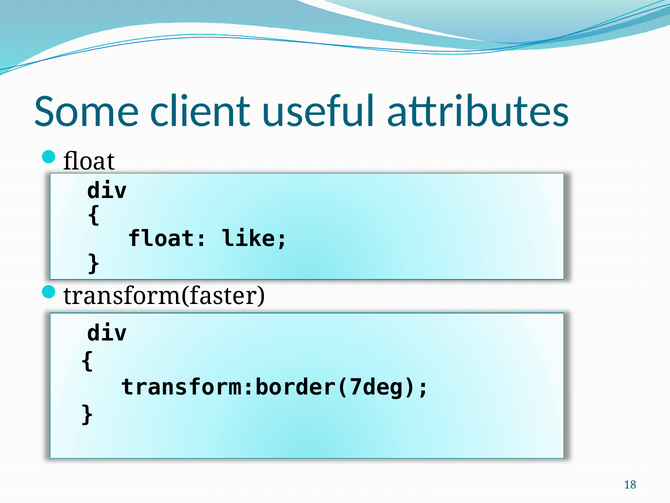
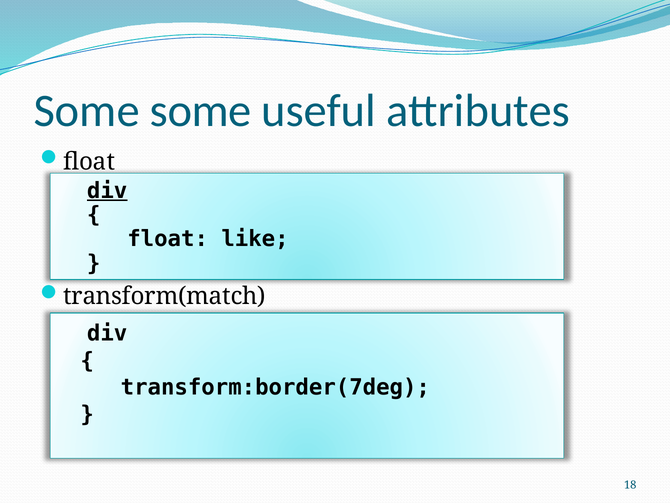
Some client: client -> some (201, 111)
div underline: none -> present (107, 191)
transform(faster: transform(faster -> transform(match (164, 296)
